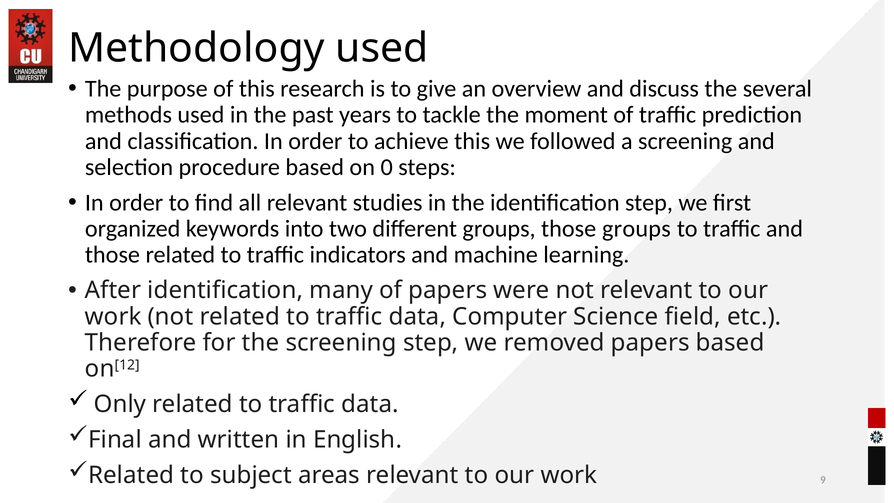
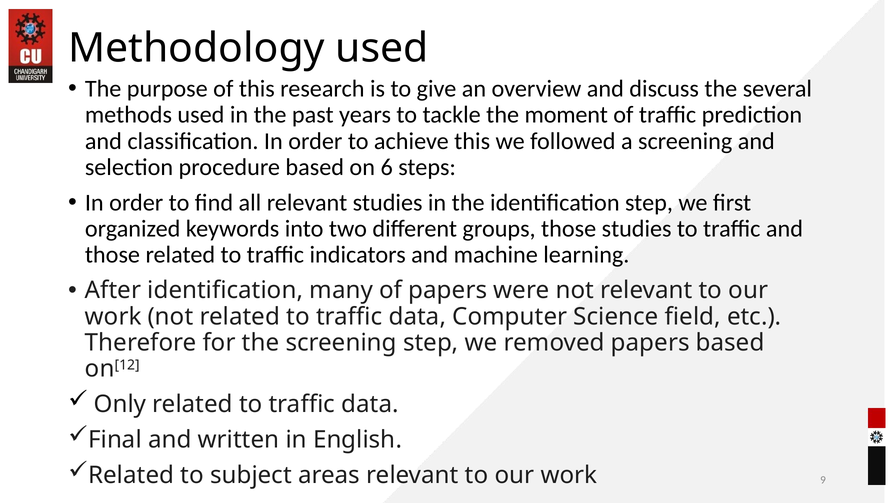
0: 0 -> 6 (387, 167)
those groups: groups -> studies (637, 229)
